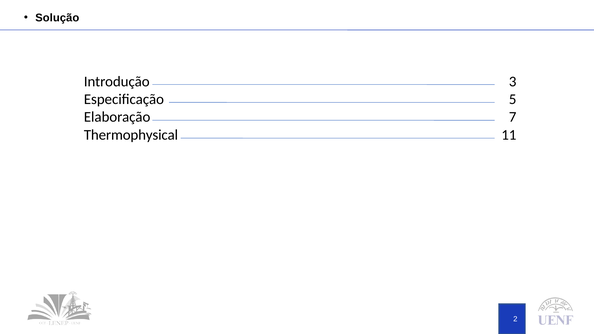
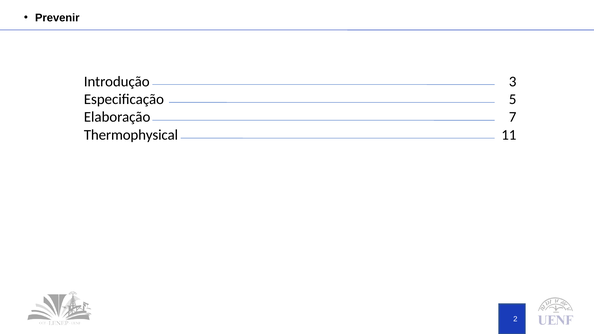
Solução: Solução -> Prevenir (57, 18)
